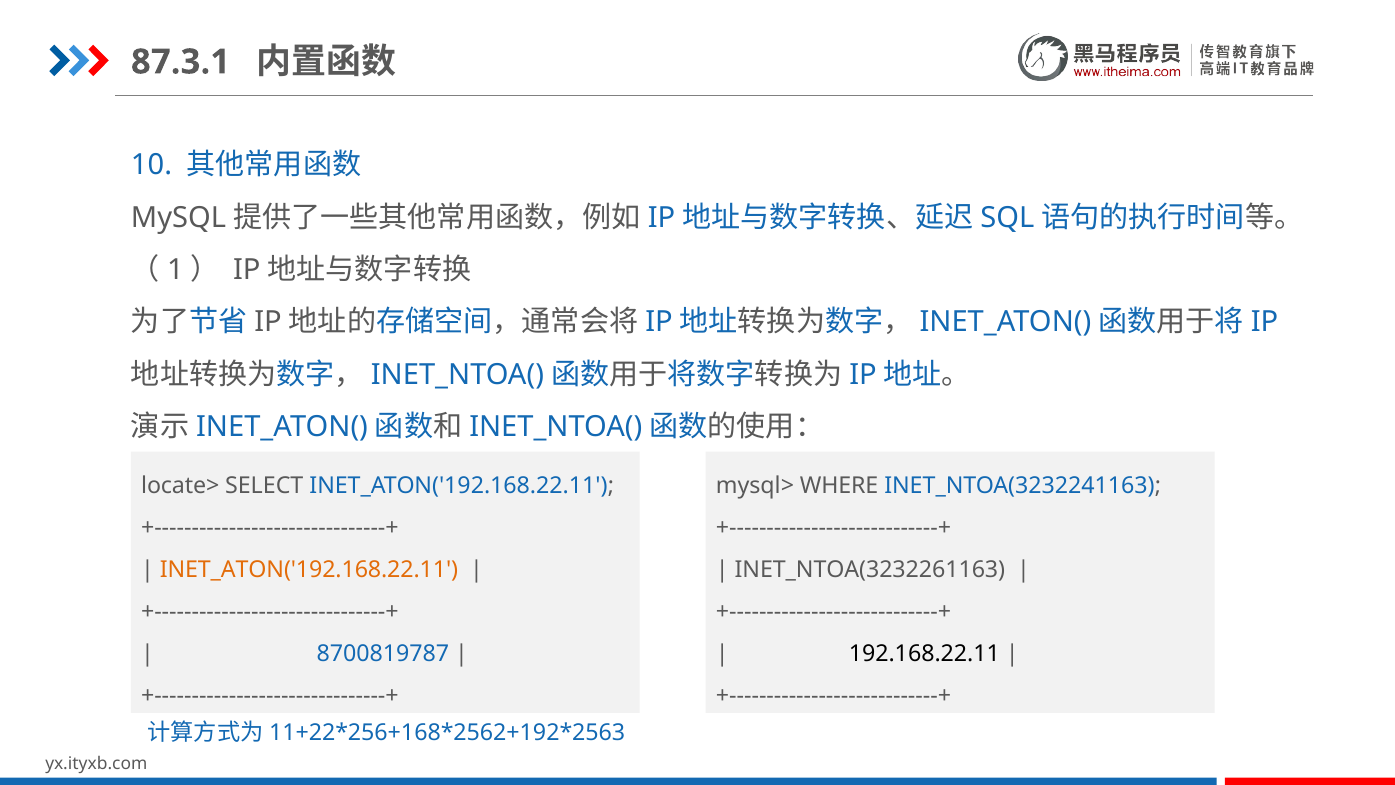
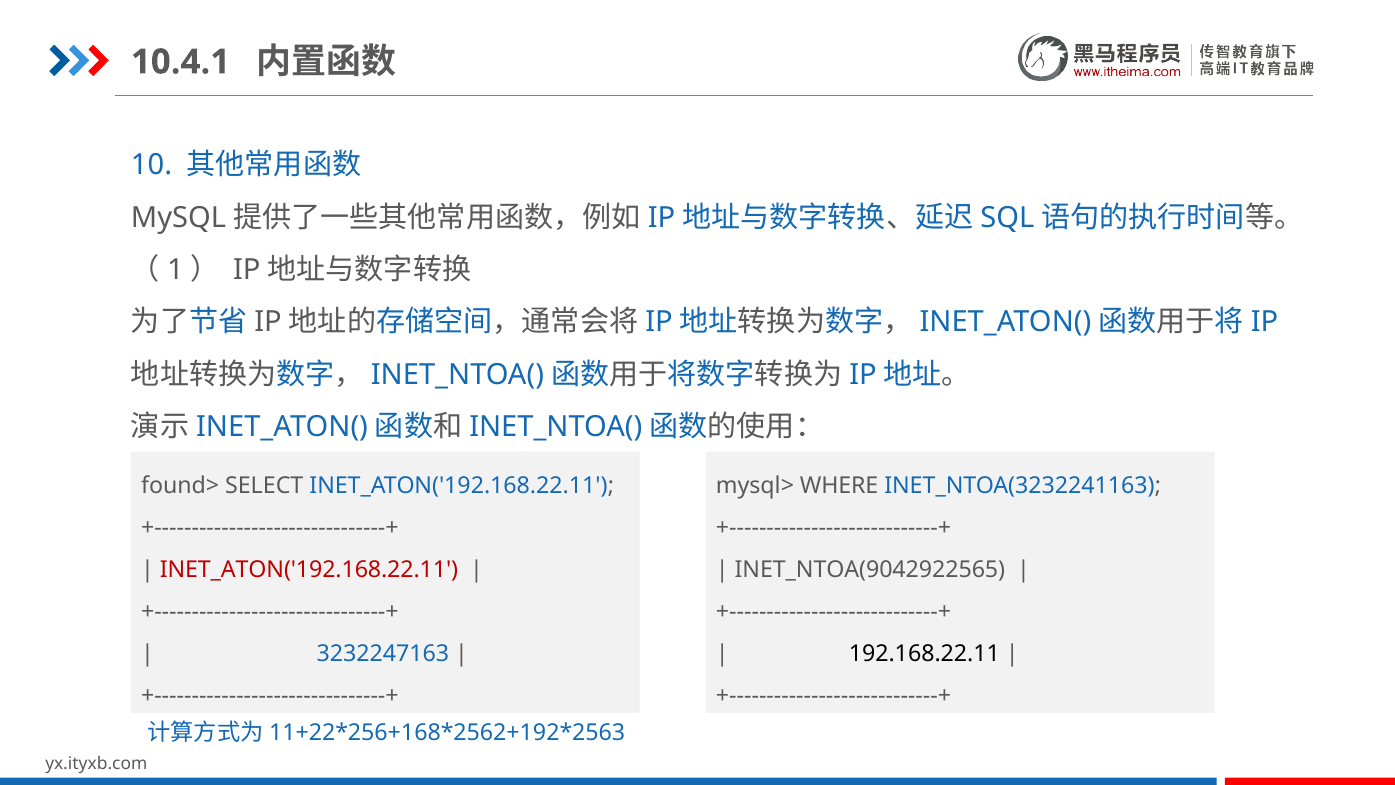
87.3.1: 87.3.1 -> 10.4.1 (181, 62)
locate>: locate> -> found> (180, 486)
INET_ATON('192.168.22.11 colour: orange -> red (309, 570)
INET_NTOA(3232261163: INET_NTOA(3232261163 -> INET_NTOA(9042922565 (870, 570)
8700819787: 8700819787 -> 3232247163 (383, 653)
